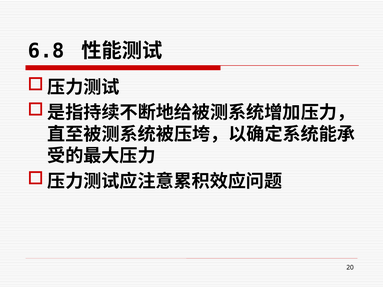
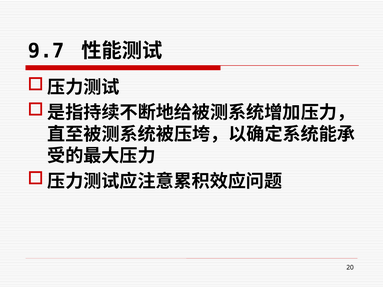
6.8: 6.8 -> 9.7 (46, 51)
